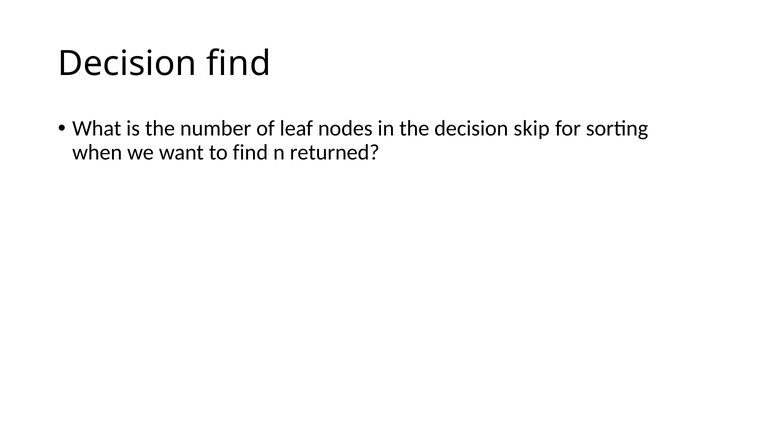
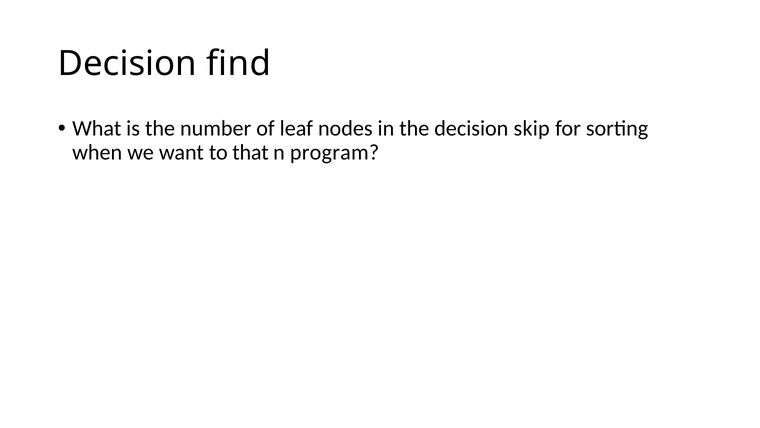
to find: find -> that (251, 152)
returned: returned -> program (335, 152)
